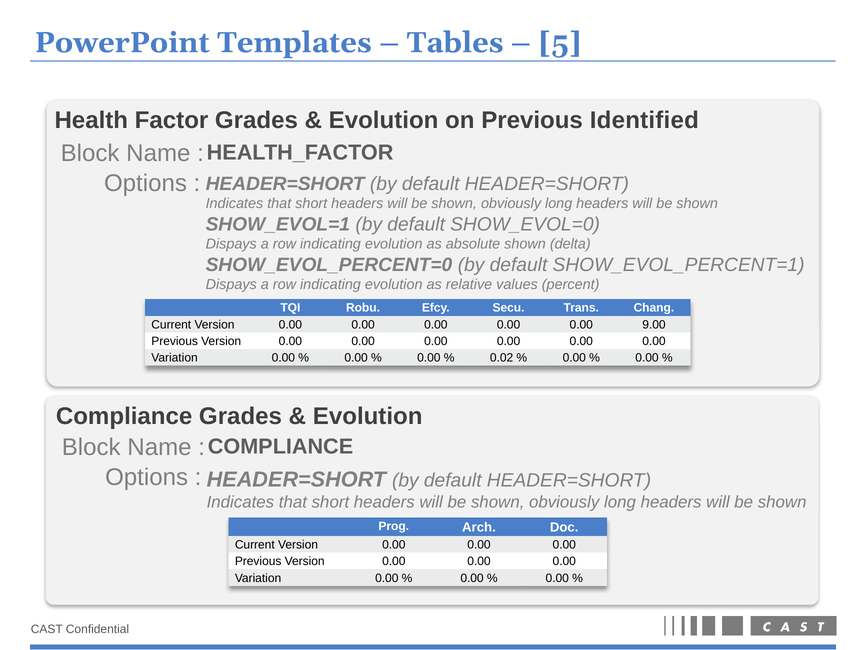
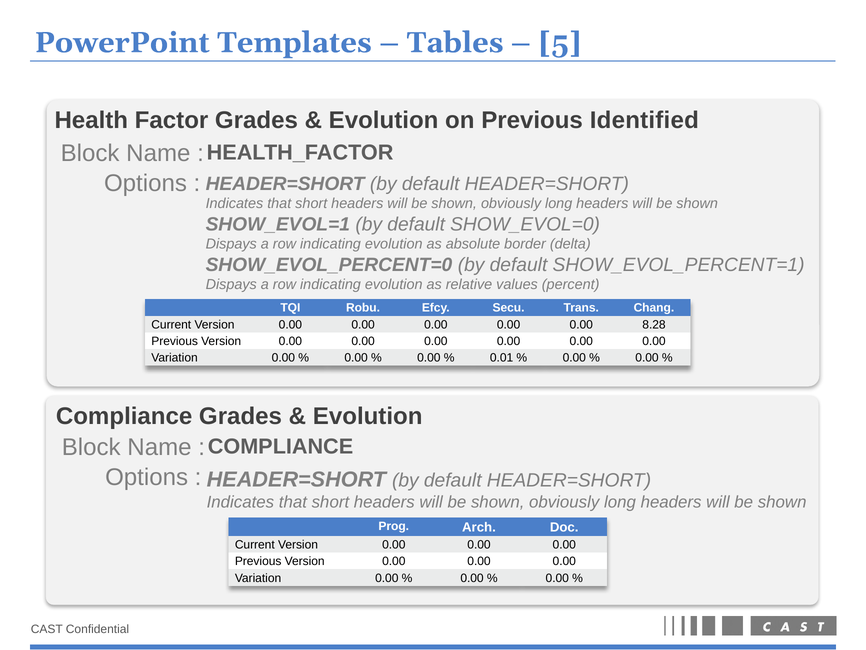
absolute shown: shown -> border (525, 244)
9.00: 9.00 -> 8.28 (654, 324)
0.02: 0.02 -> 0.01 (502, 358)
